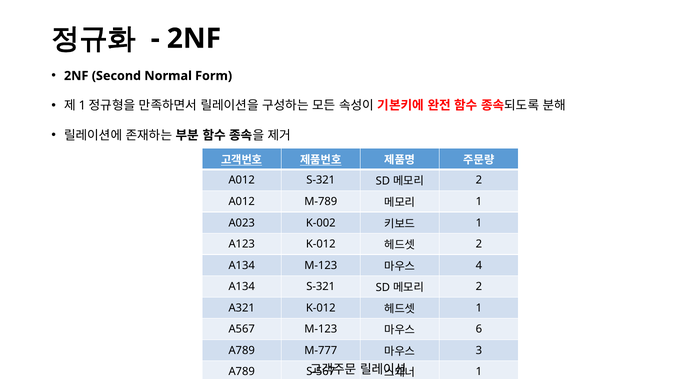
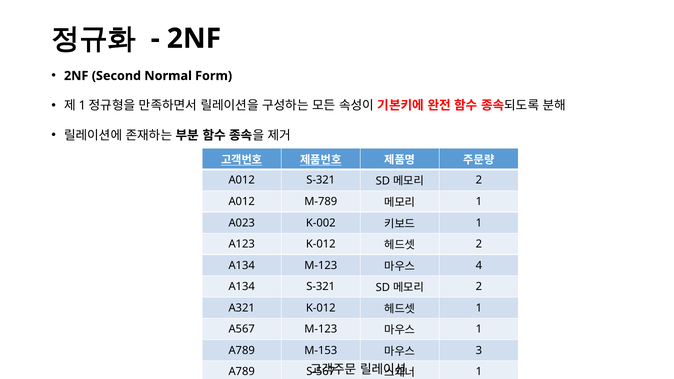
6: 6 -> 1 (479, 329)
M-777: M-777 -> M-153 (321, 350)
